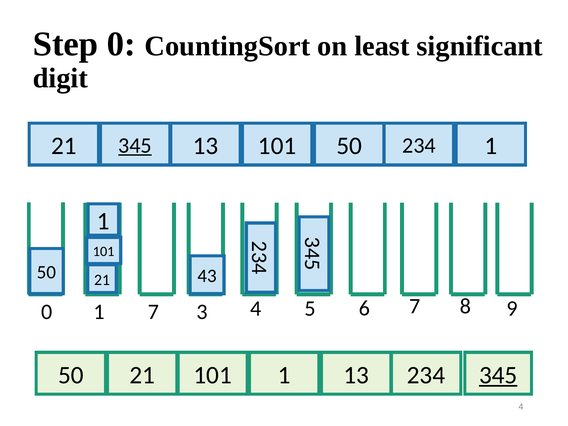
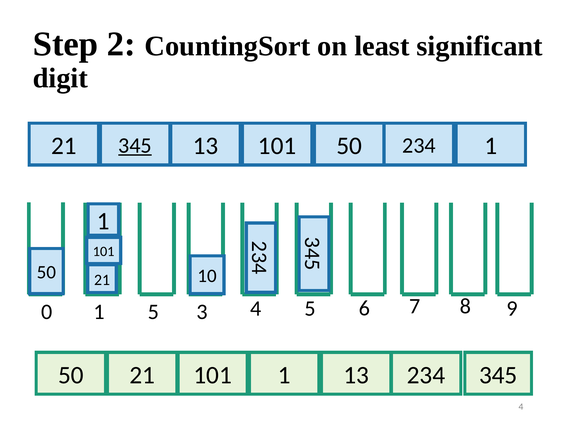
Step 0: 0 -> 2 (121, 44)
43: 43 -> 10 (207, 276)
1 7: 7 -> 5 (153, 312)
345 underline: present -> none (498, 375)
